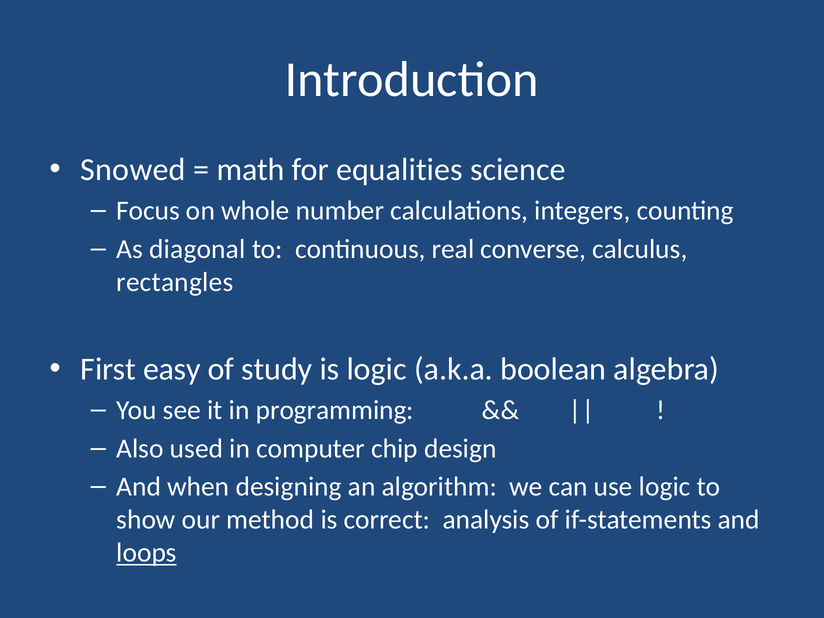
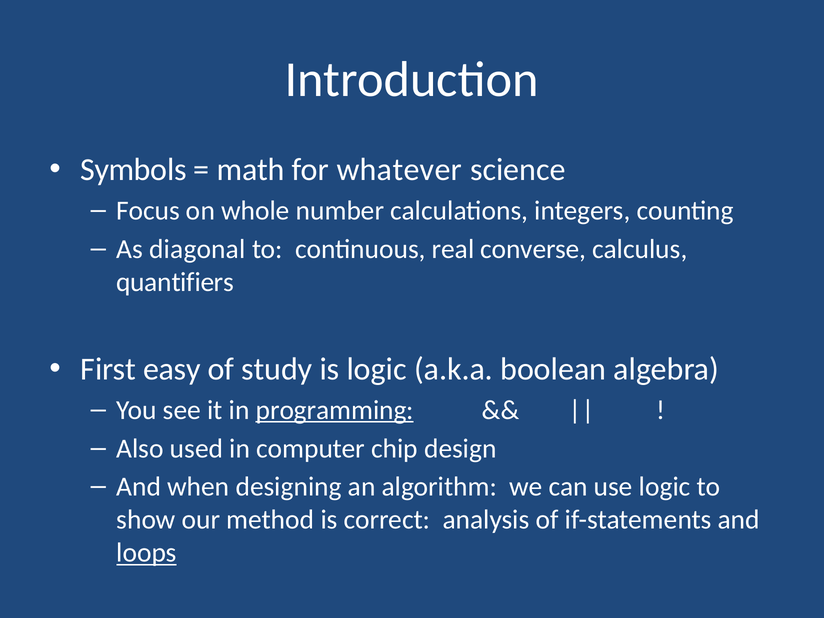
Snowed: Snowed -> Symbols (133, 170)
equalities: equalities -> whatever (399, 170)
rectangles: rectangles -> quantifiers (175, 282)
programming underline: none -> present (335, 410)
